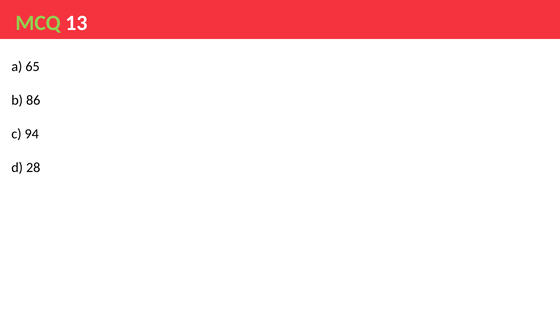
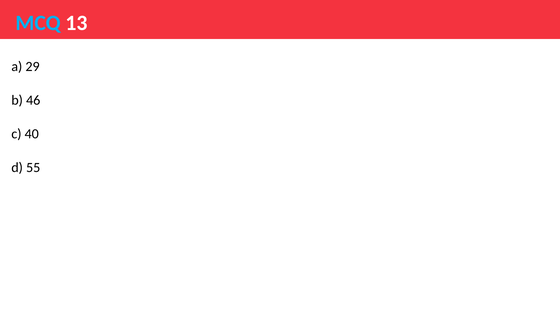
MCQ colour: light green -> light blue (38, 23)
65: 65 -> 29 (33, 67)
86: 86 -> 46 (33, 100)
94: 94 -> 40 (32, 134)
28: 28 -> 55 (33, 167)
